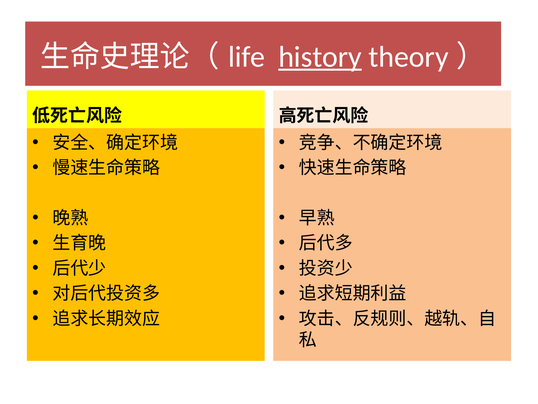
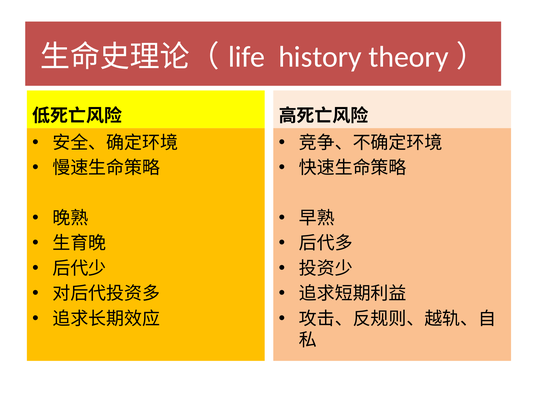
history underline: present -> none (320, 57)
